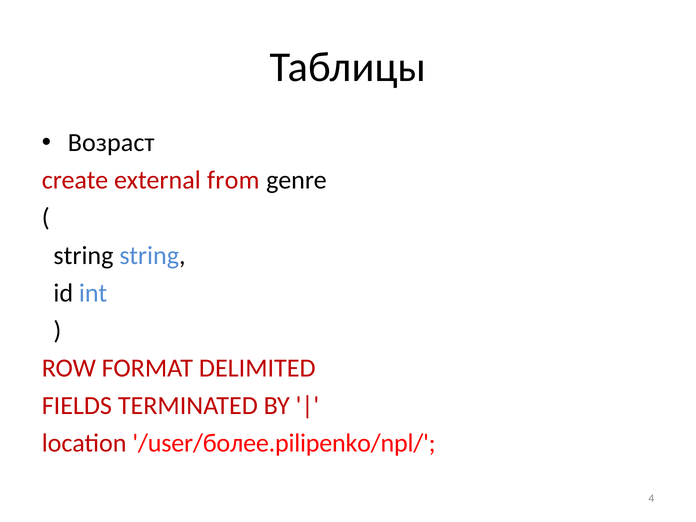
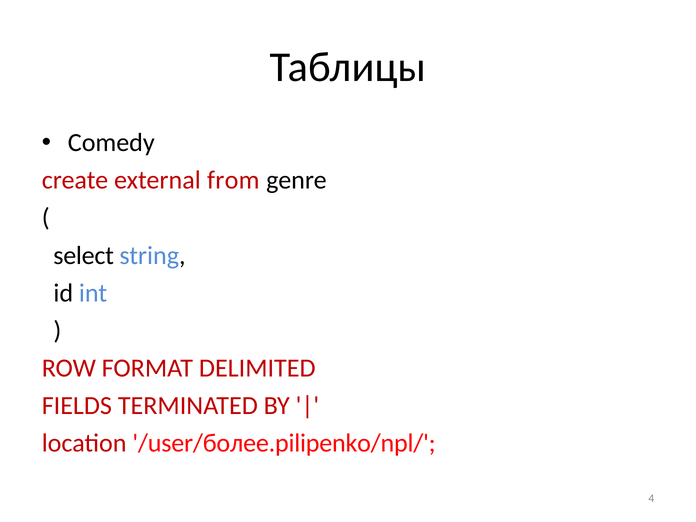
Возраст: Возраст -> Comedy (111, 143)
string: string -> select (84, 255)
